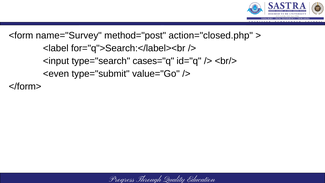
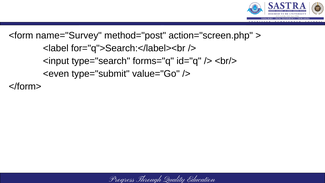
action="closed.php: action="closed.php -> action="screen.php (211, 36)
cases="q: cases="q -> forms="q (153, 61)
